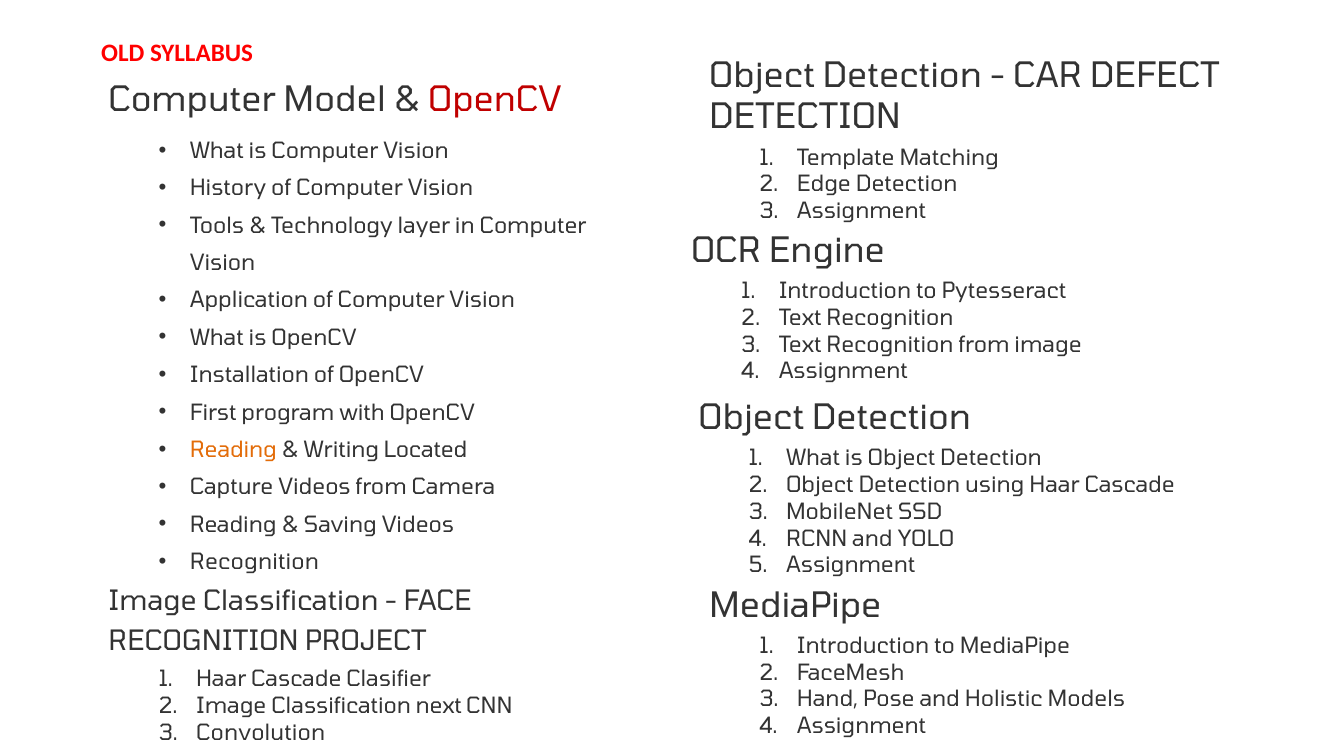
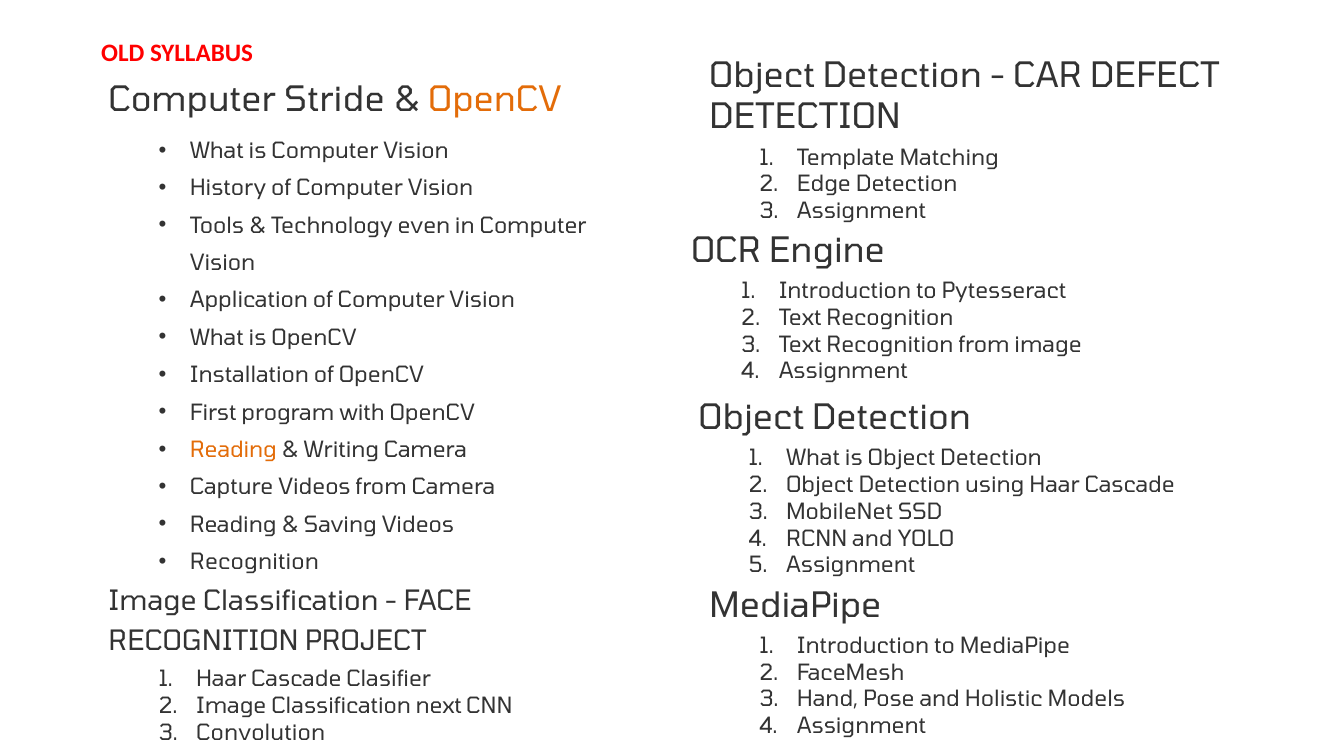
Model: Model -> Stride (334, 100)
OpenCV colour: red -> orange (495, 100)
layer: layer -> even (424, 226)
Writing Located: Located -> Camera (425, 450)
